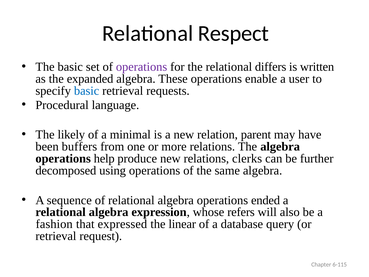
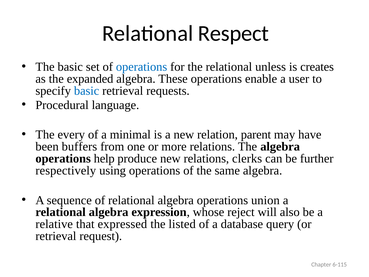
operations colour: purple -> blue (142, 67)
differs: differs -> unless (271, 67)
written: written -> creates (317, 67)
likely: likely -> every (71, 135)
decomposed: decomposed -> respectively (66, 170)
ended: ended -> union (265, 200)
refers: refers -> reject (241, 212)
fashion: fashion -> relative (54, 224)
linear: linear -> listed (182, 224)
